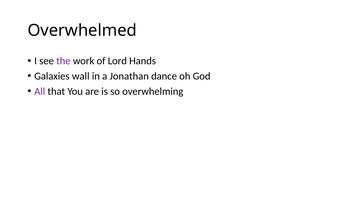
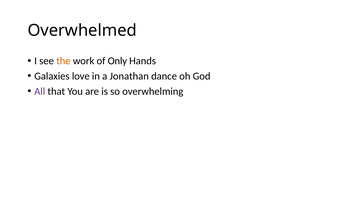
the colour: purple -> orange (63, 61)
Lord: Lord -> Only (117, 61)
wall: wall -> love (81, 76)
